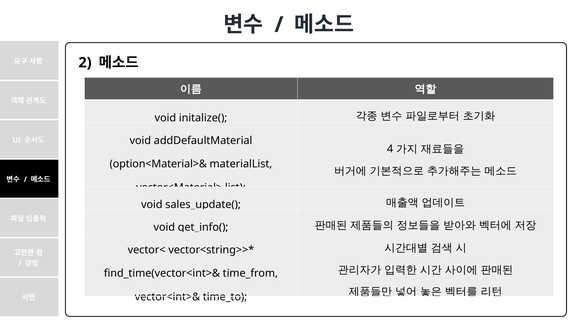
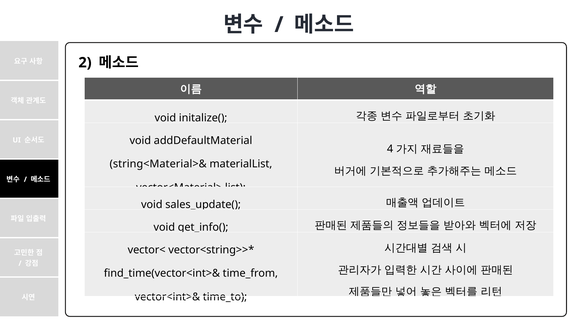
option<Material>&: option<Material>& -> string<Material>& (158, 164)
